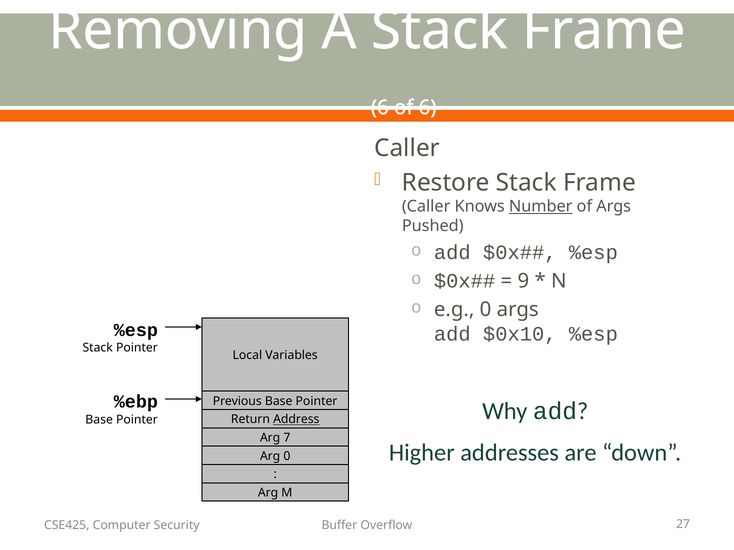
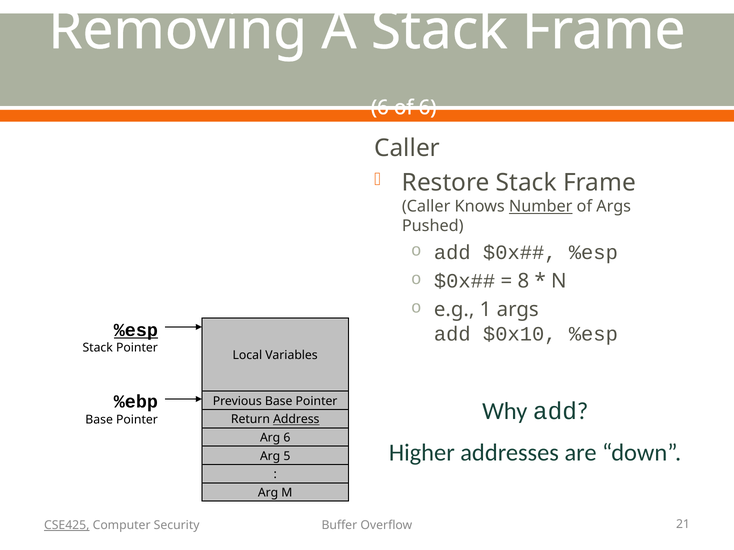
9: 9 -> 8 (523, 281)
e.g 0: 0 -> 1 (486, 310)
%esp underline: none -> present (136, 330)
Arg 7: 7 -> 6 (287, 438)
Arg 0: 0 -> 5 (287, 457)
CSE425 underline: none -> present (67, 526)
27: 27 -> 21 (683, 525)
